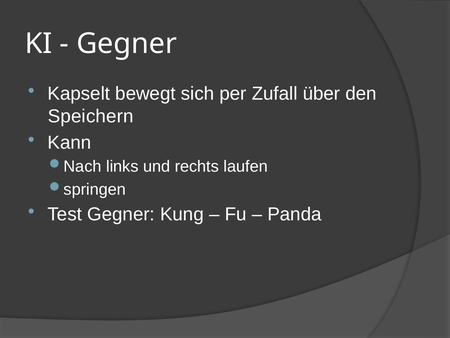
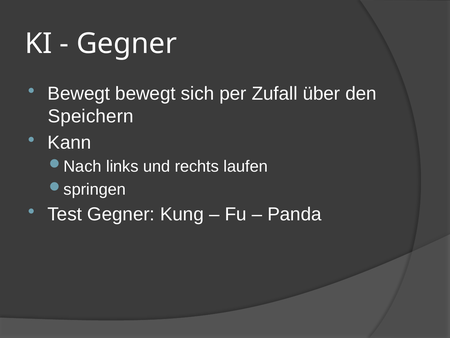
Kapselt: Kapselt -> Bewegt (79, 94)
